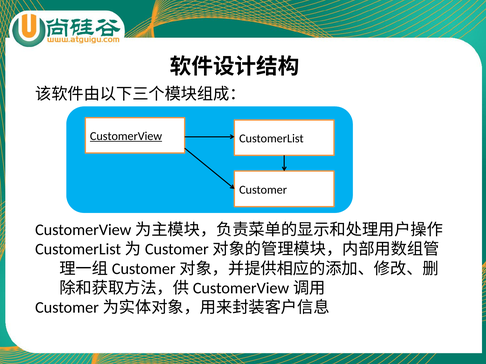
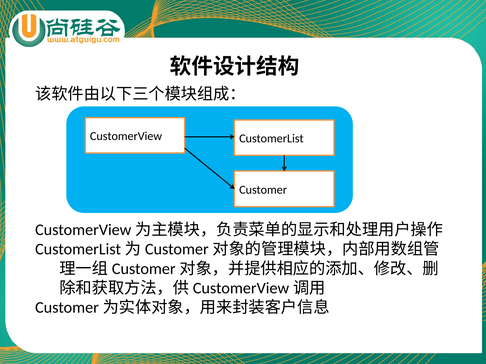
CustomerView underline: present -> none (126, 136)
